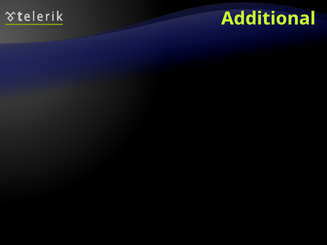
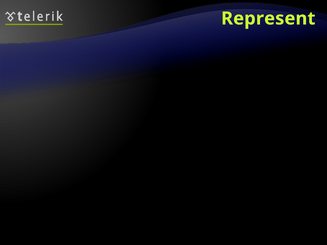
Additional: Additional -> Represent (268, 19)
